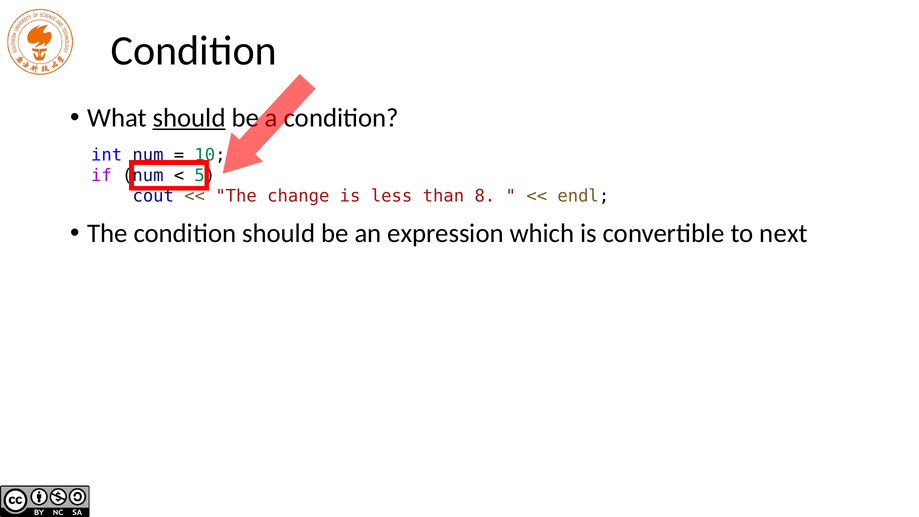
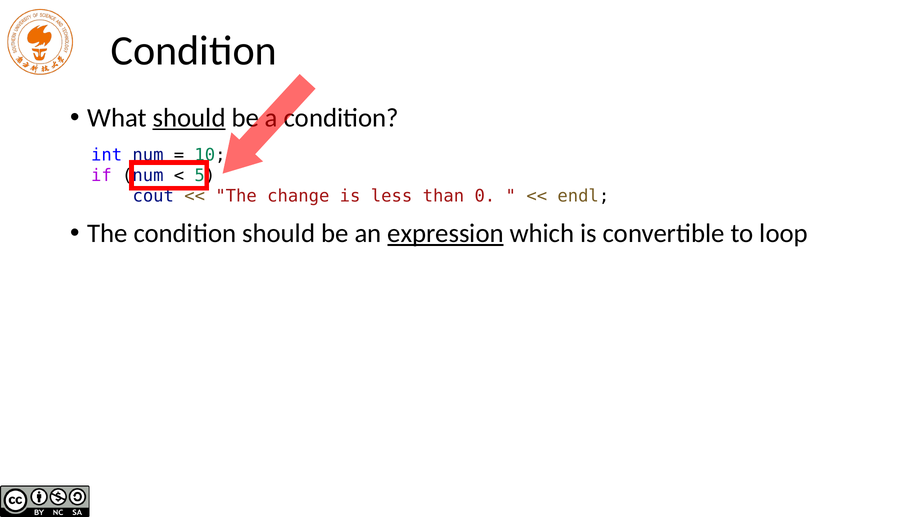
8: 8 -> 0 (485, 196)
expression underline: none -> present (446, 233)
next: next -> loop (784, 233)
